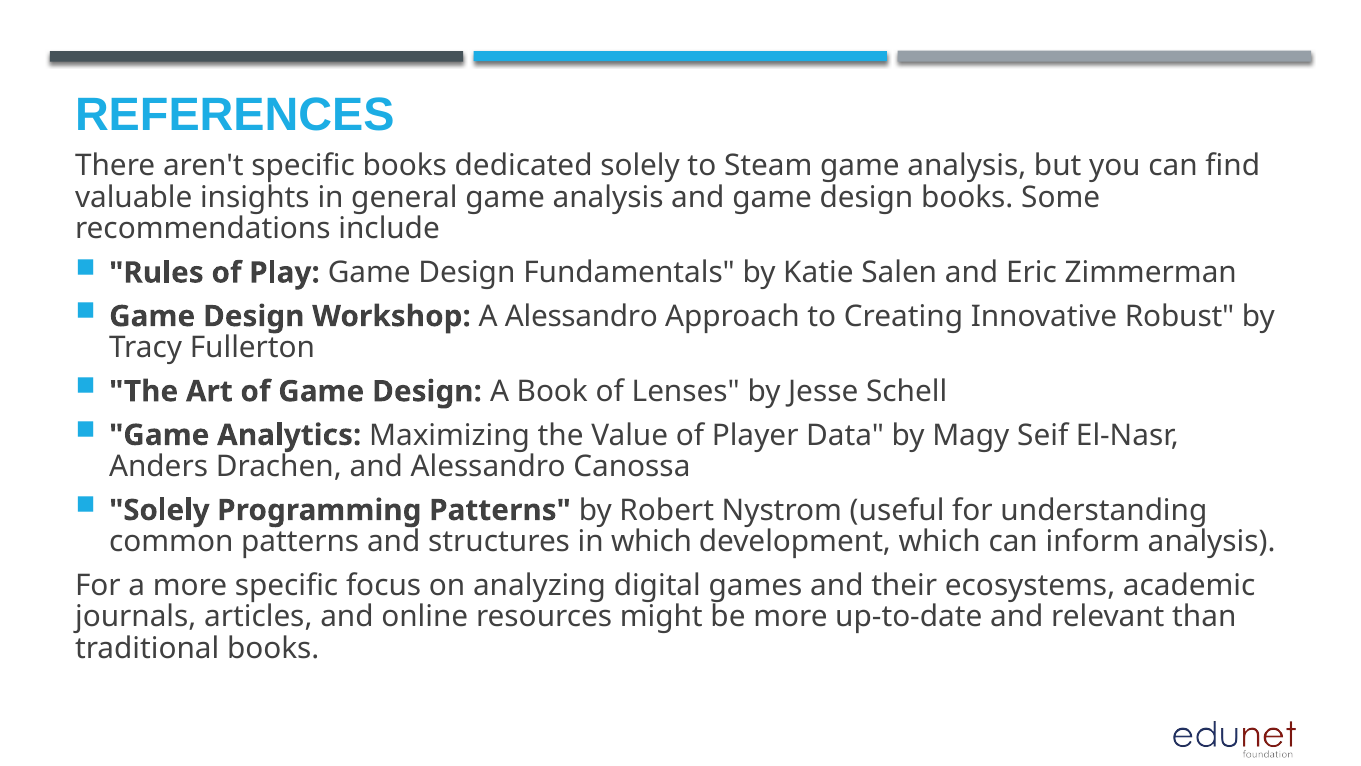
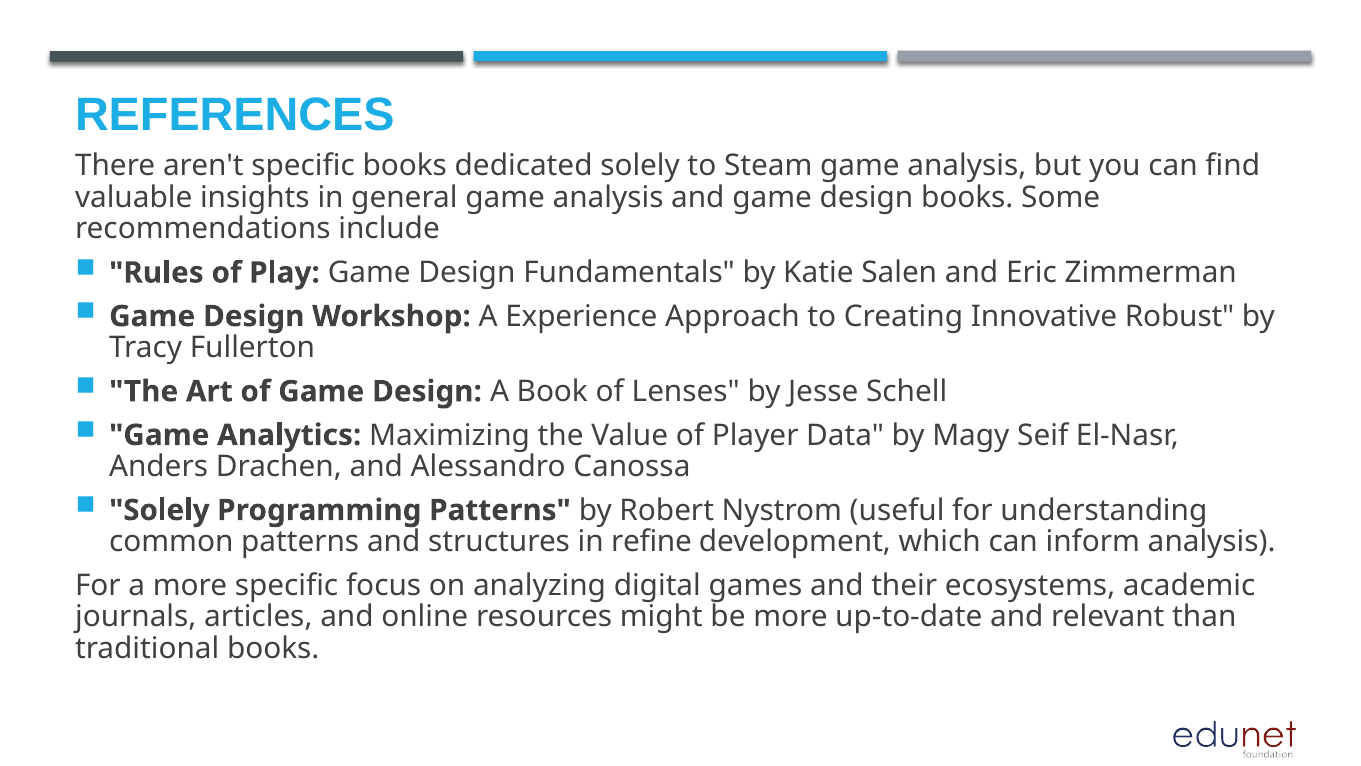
A Alessandro: Alessandro -> Experience (581, 316)
in which: which -> refine (652, 541)
